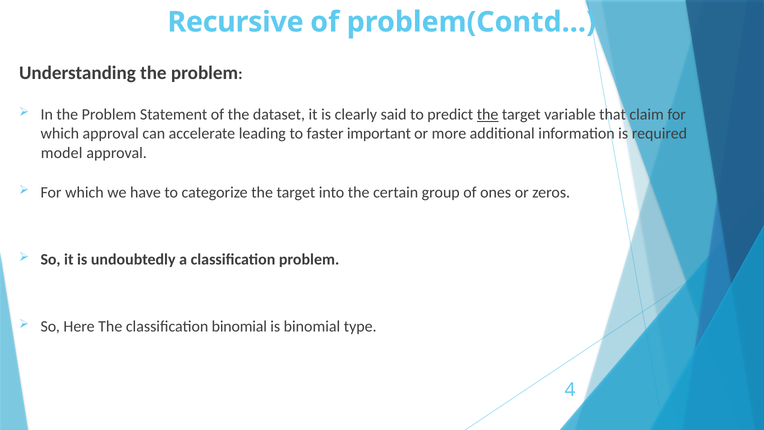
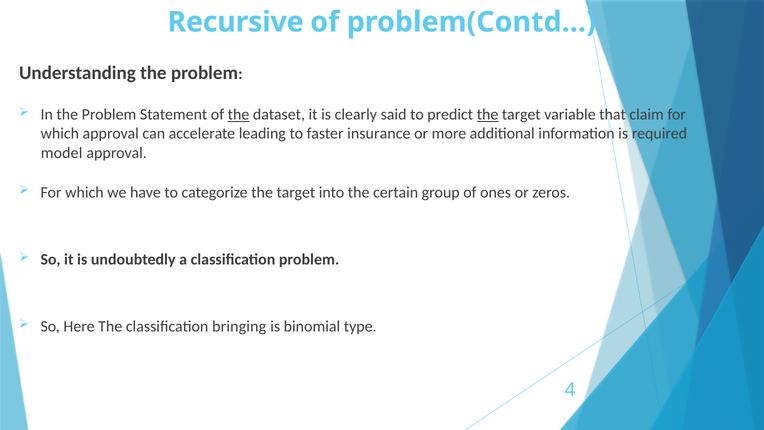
the underline: none -> present (239, 114)
important: important -> insurance (379, 134)
classification binomial: binomial -> bringing (239, 326)
